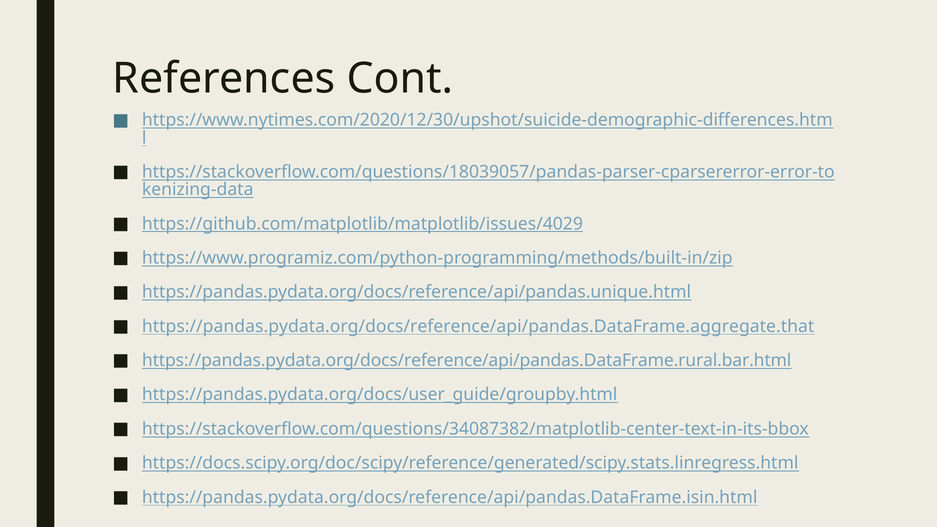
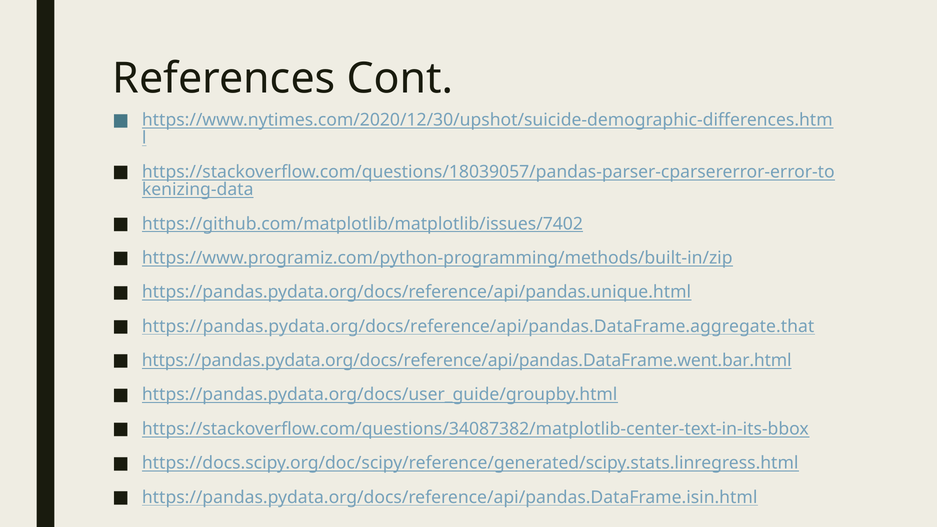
https://github.com/matplotlib/matplotlib/issues/4029: https://github.com/matplotlib/matplotlib/issues/4029 -> https://github.com/matplotlib/matplotlib/issues/7402 (362, 224)
https://pandas.pydata.org/docs/reference/api/pandas.DataFrame.rural.bar.html: https://pandas.pydata.org/docs/reference/api/pandas.DataFrame.rural.bar.html -> https://pandas.pydata.org/docs/reference/api/pandas.DataFrame.went.bar.html (467, 361)
